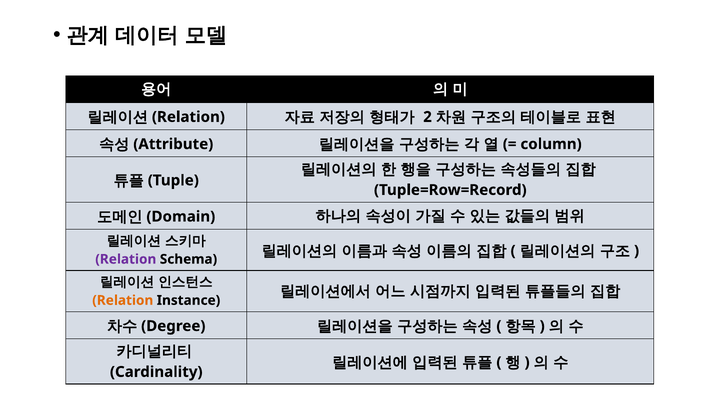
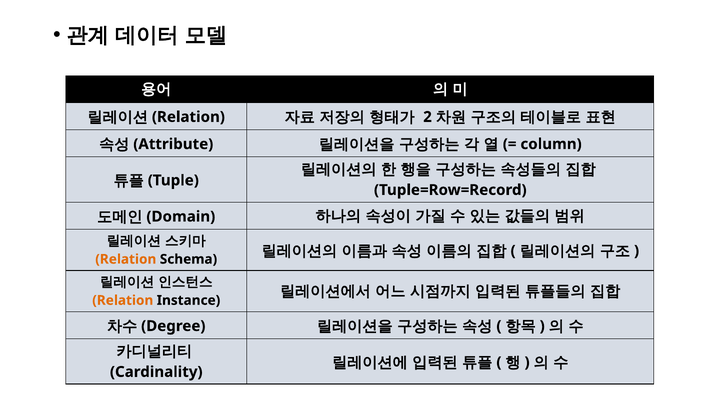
Relation colour: purple -> orange (126, 259)
